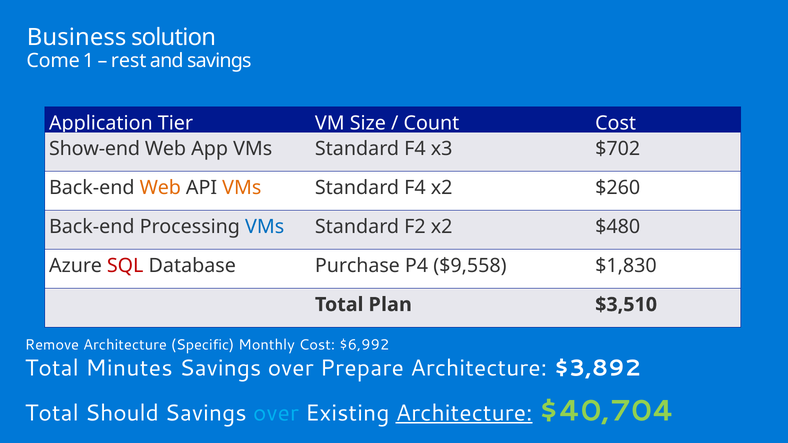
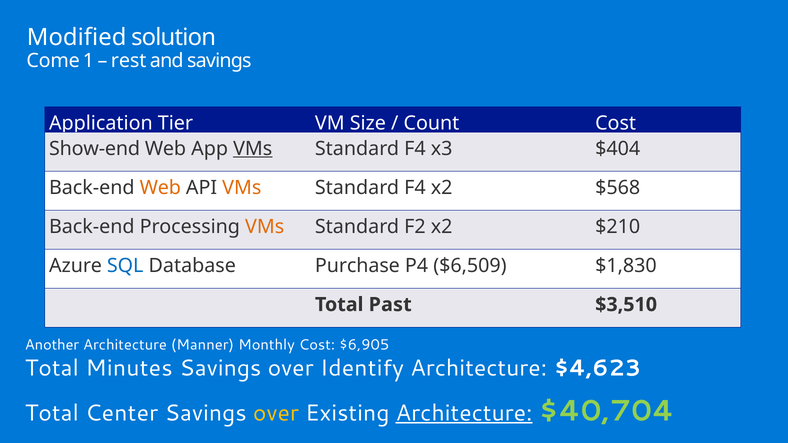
Business: Business -> Modified (77, 37)
VMs underline: none -> present (253, 149)
$702: $702 -> $404 (618, 149)
$260: $260 -> $568 (618, 188)
VMs colour: blue -> orange (265, 227)
$480: $480 -> $210 (618, 227)
SQL colour: red -> blue (125, 266)
$9,558: $9,558 -> $6,509 (470, 266)
Plan: Plan -> Past (390, 305)
Remove: Remove -> Another (52, 345)
Specific: Specific -> Manner (202, 345)
$6,992: $6,992 -> $6,905 (364, 345)
Prepare: Prepare -> Identify (362, 368)
$3,892: $3,892 -> $4,623 (597, 368)
Should: Should -> Center (122, 413)
over colour: light blue -> yellow (276, 413)
